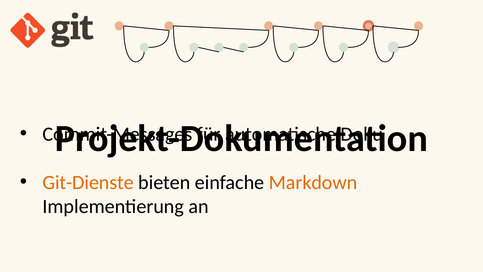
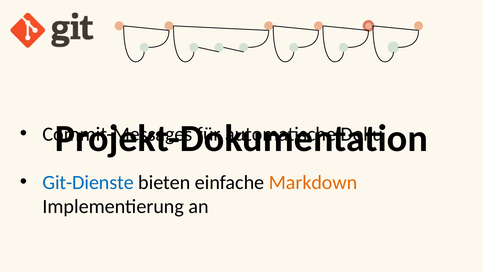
Git-Dienste colour: orange -> blue (88, 182)
